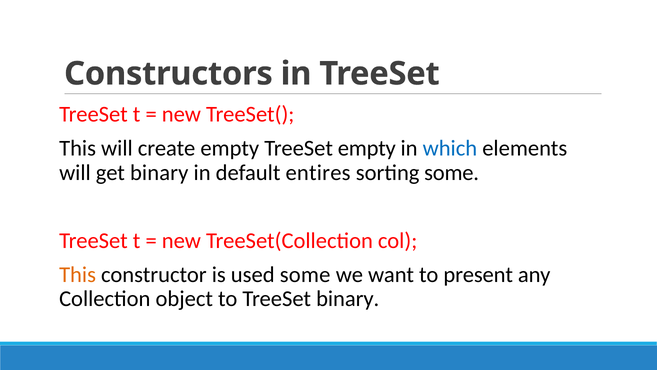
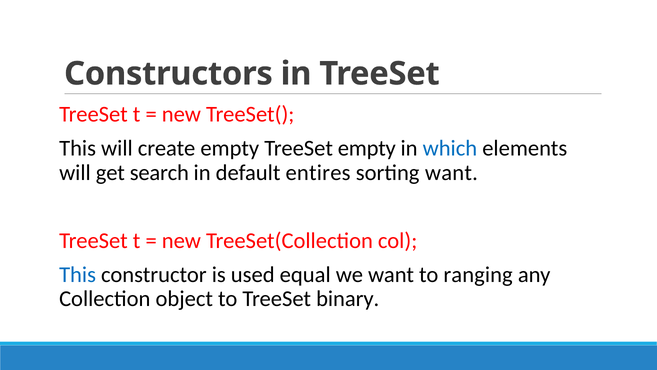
get binary: binary -> search (159, 172)
sorting some: some -> want (451, 172)
This colour: orange -> blue (78, 274)
used some: some -> equal (305, 274)
present: present -> ranging (478, 274)
